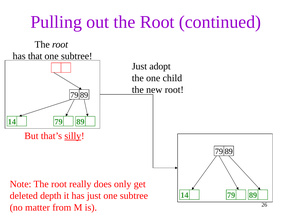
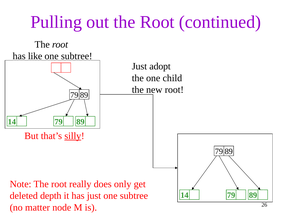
that: that -> like (35, 56)
from: from -> node (62, 207)
